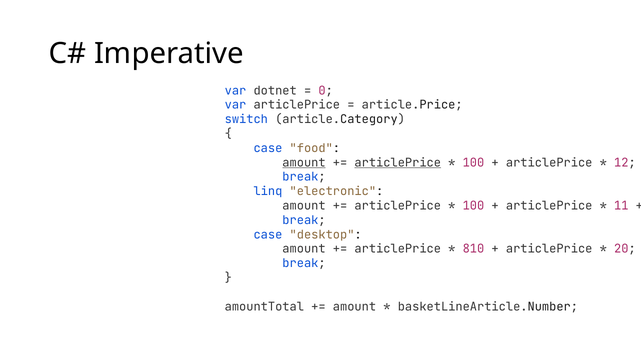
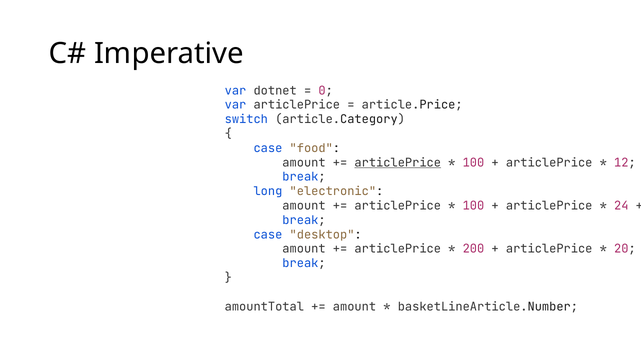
amount underline: present -> none (304, 163)
linq: linq -> long (268, 192)
11: 11 -> 24 (621, 206)
810: 810 -> 200 (473, 249)
